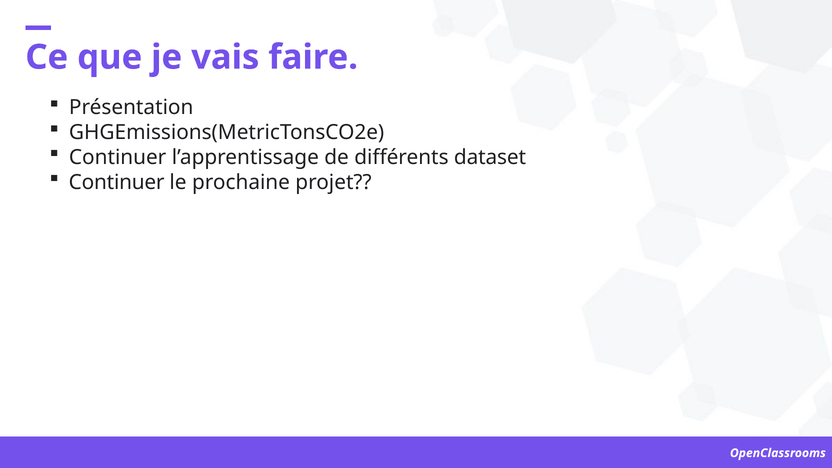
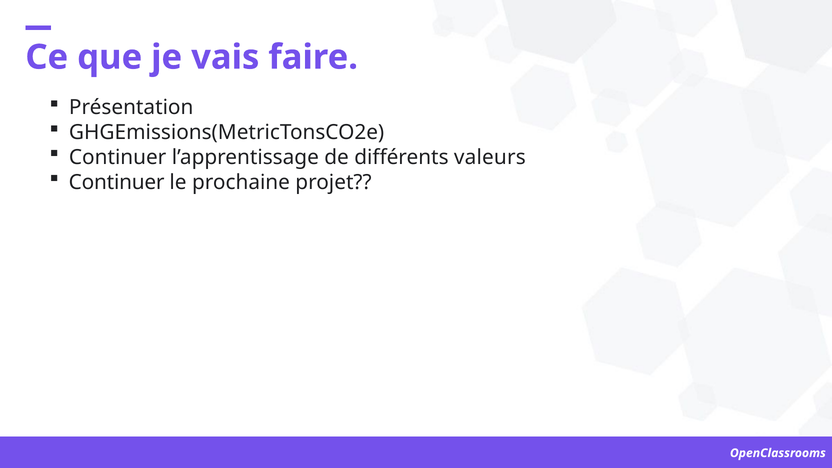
dataset: dataset -> valeurs (490, 158)
